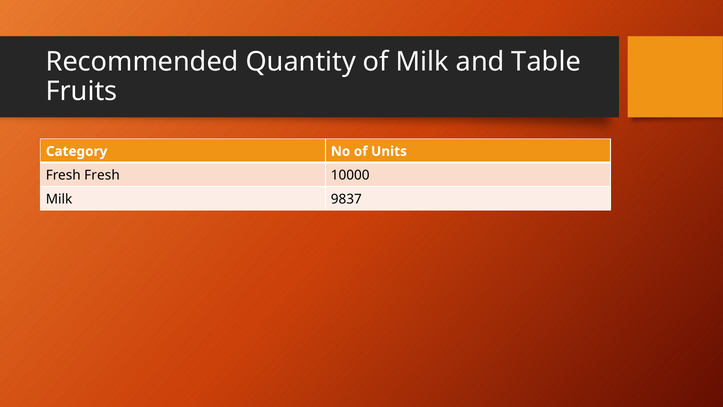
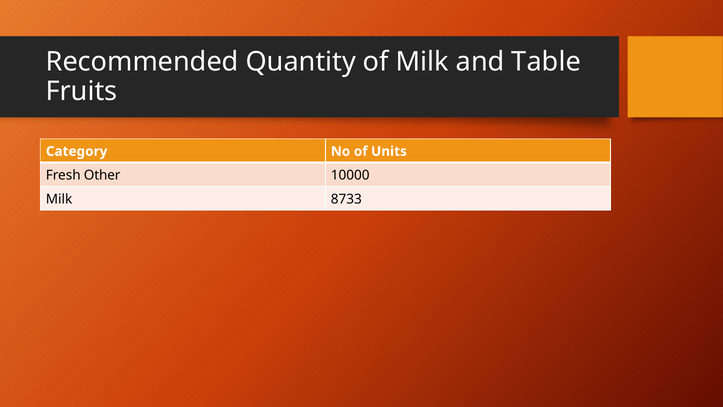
Fresh Fresh: Fresh -> Other (102, 175)
9837: 9837 -> 8733 (346, 199)
